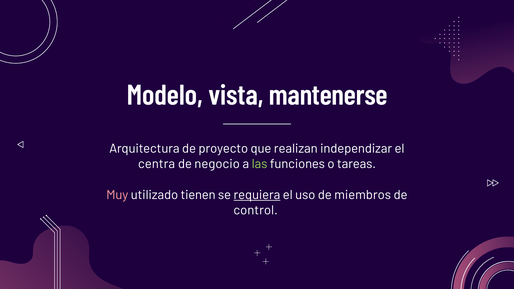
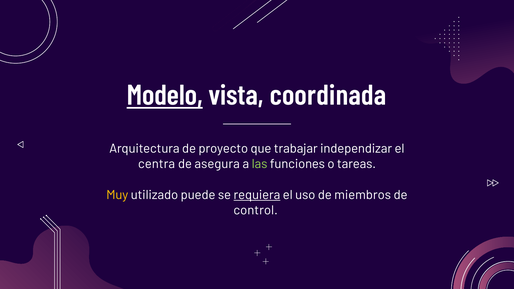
Modelo underline: none -> present (165, 96)
mantenerse: mantenerse -> coordinada (328, 96)
realizan: realizan -> trabajar (296, 149)
negocio: negocio -> asegura (217, 164)
Muy colour: pink -> yellow (117, 195)
tienen: tienen -> puede (198, 195)
